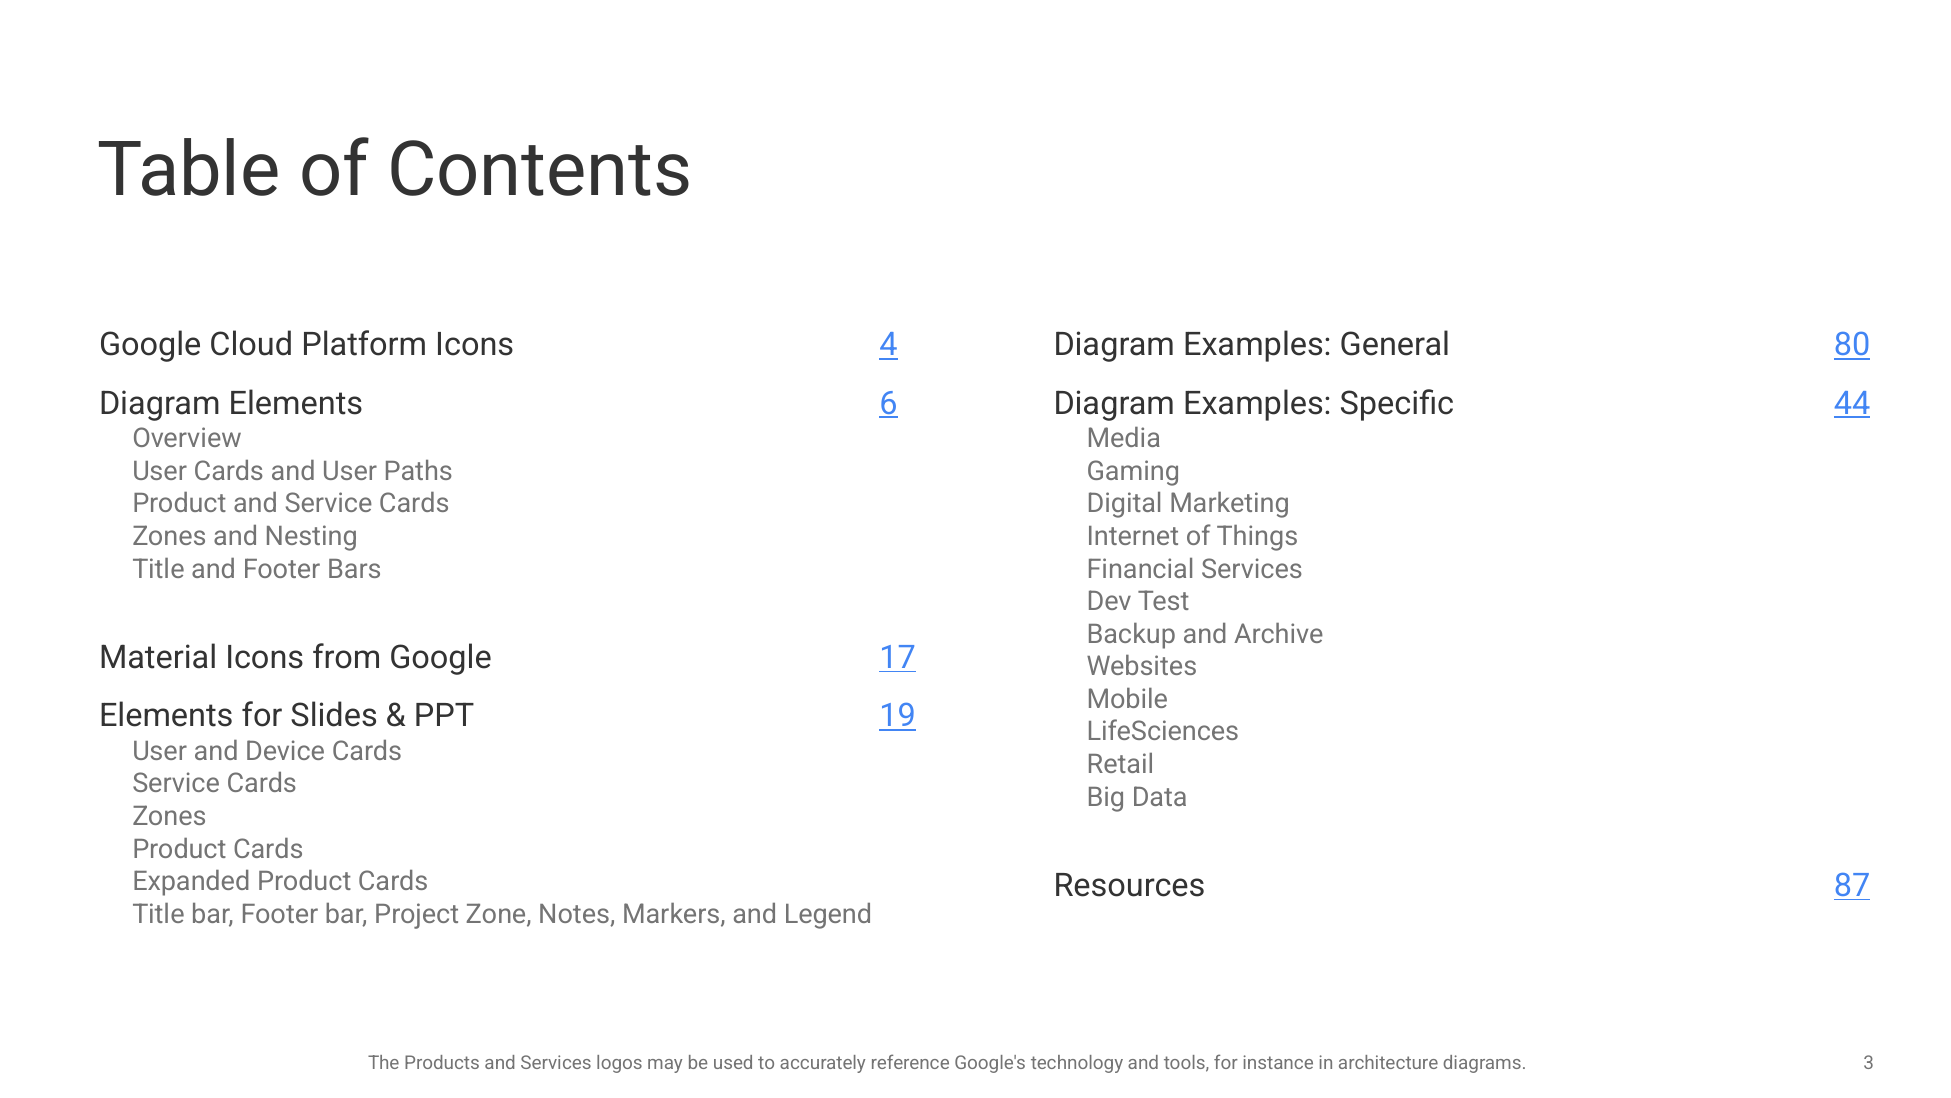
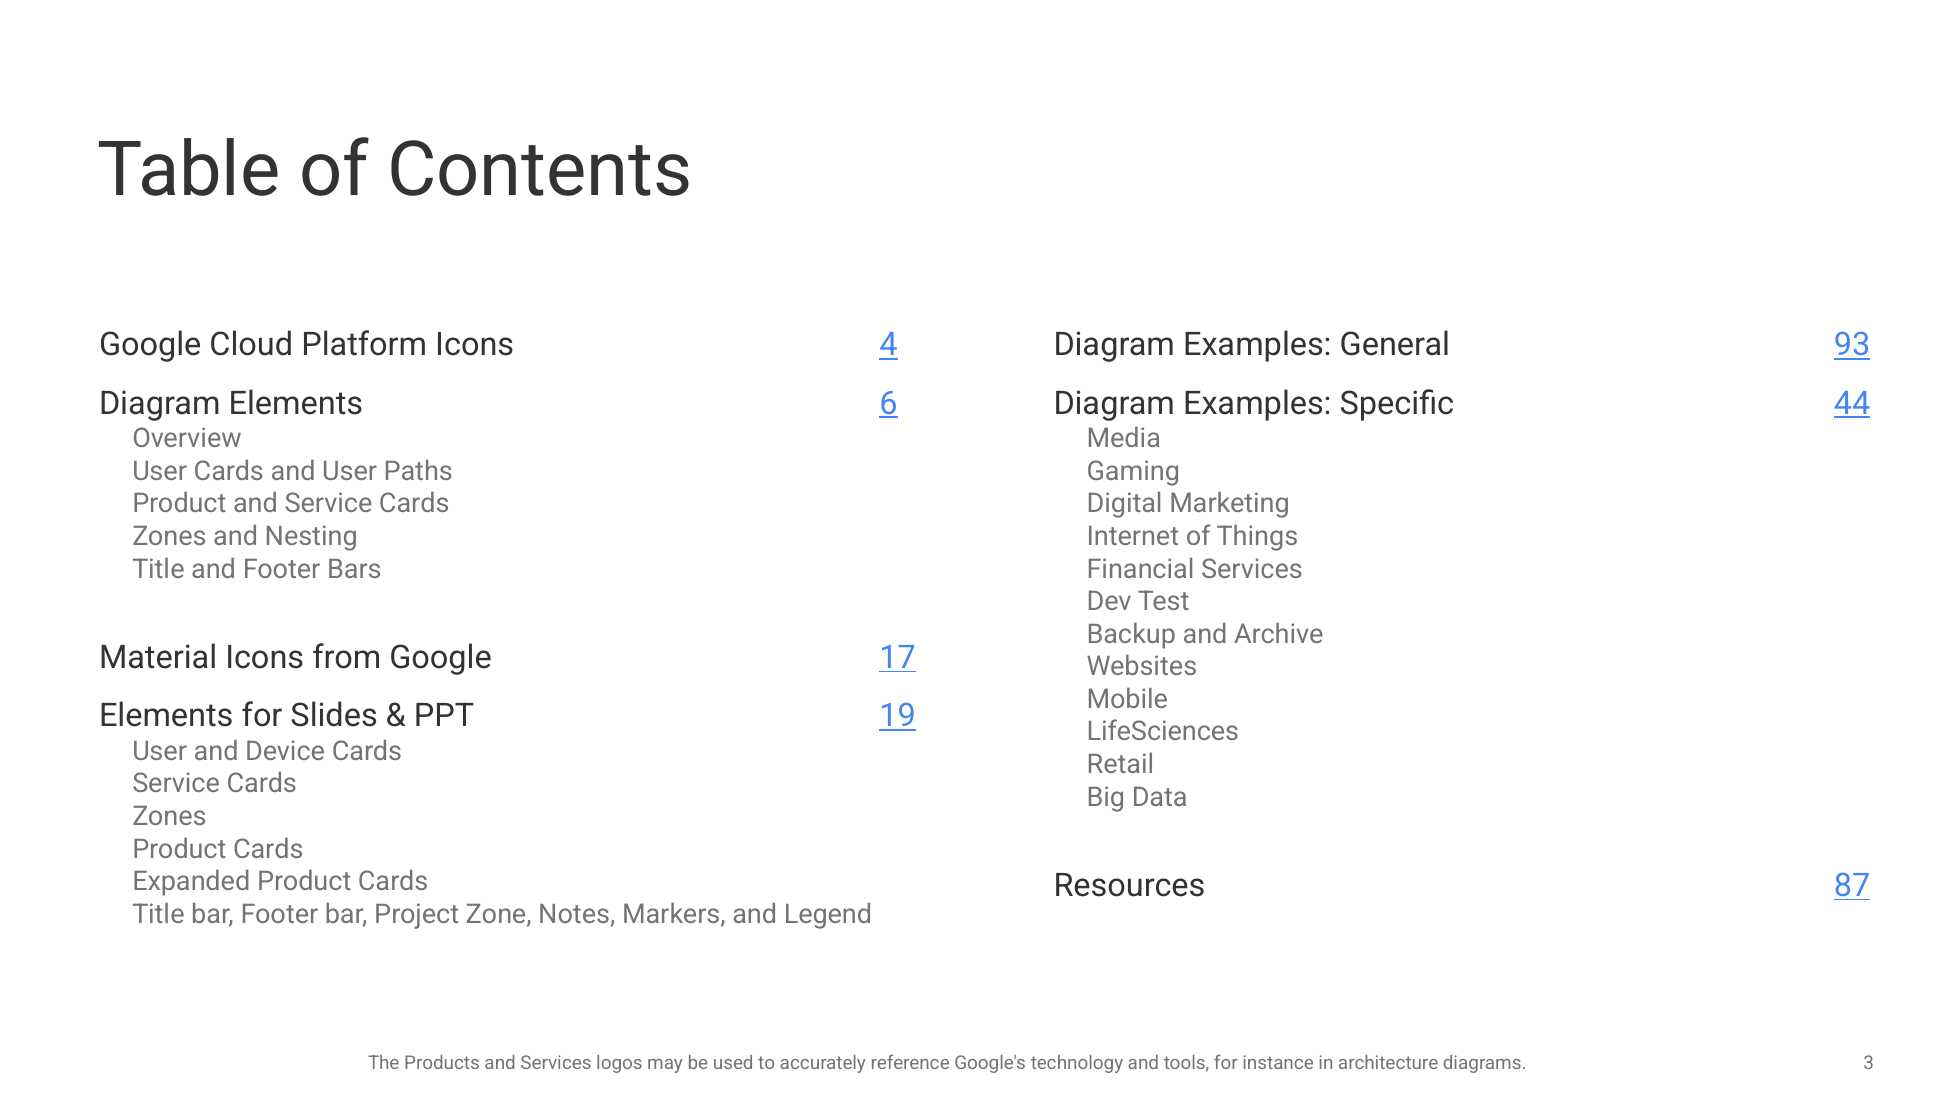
80: 80 -> 93 (1852, 345)
